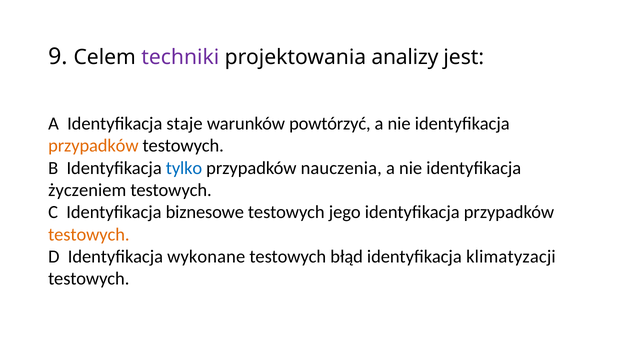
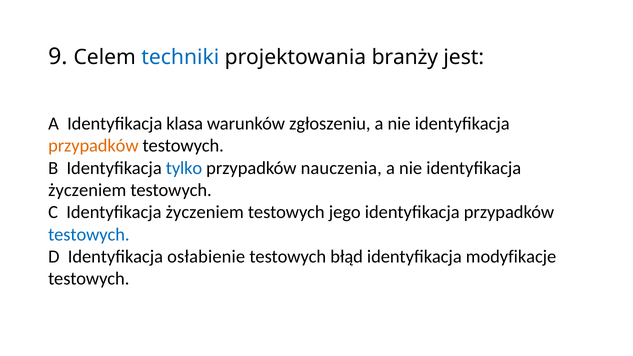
techniki colour: purple -> blue (180, 57)
analizy: analizy -> branży (405, 57)
staje: staje -> klasa (185, 124)
powtórzyć: powtórzyć -> zgłoszeniu (330, 124)
C Identyfikacja biznesowe: biznesowe -> życzeniem (205, 212)
testowych colour: orange -> blue (89, 235)
wykonane: wykonane -> osłabienie (206, 257)
klimatyzacji: klimatyzacji -> modyfikacje (511, 257)
